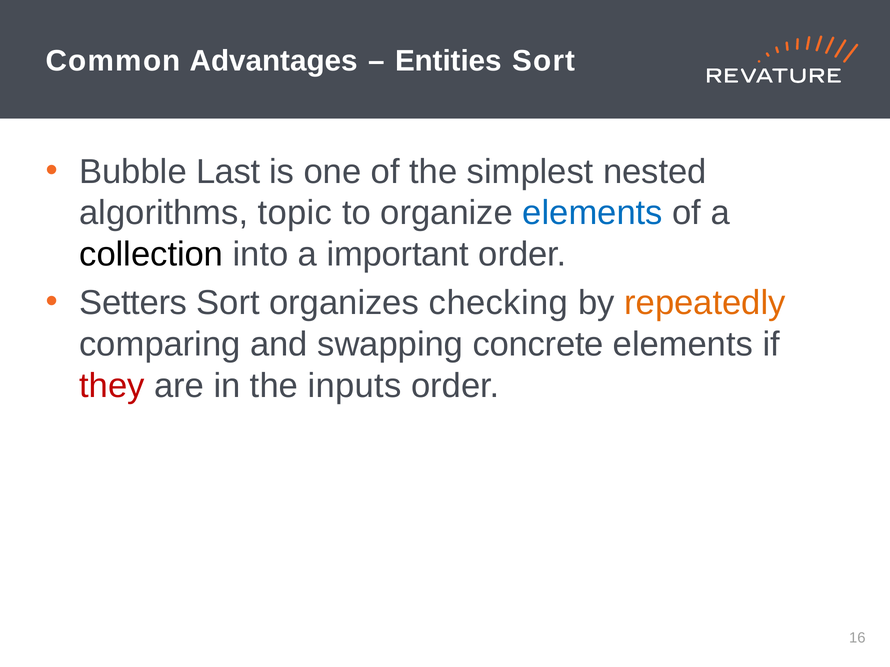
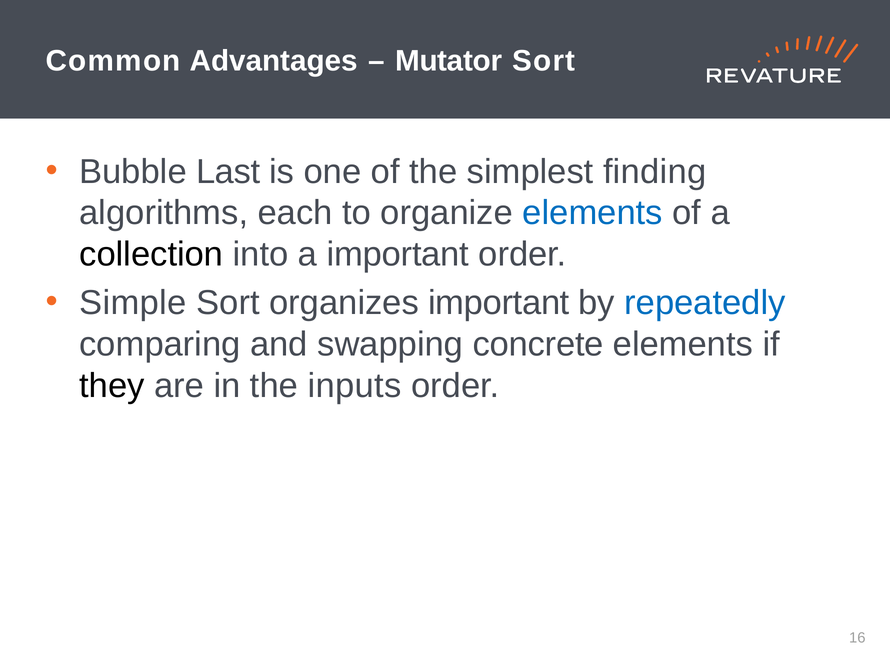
Entities: Entities -> Mutator (449, 61)
nested: nested -> finding (655, 172)
topic: topic -> each (295, 213)
Setters: Setters -> Simple (133, 303)
organizes checking: checking -> important (499, 303)
repeatedly colour: orange -> blue (705, 303)
they colour: red -> black (112, 386)
